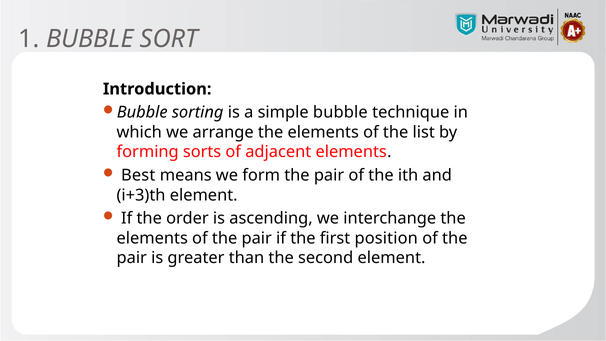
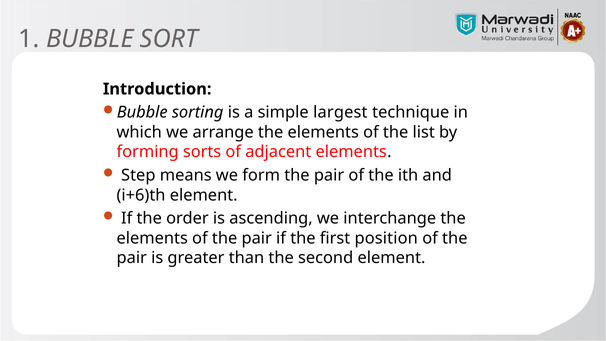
simple bubble: bubble -> largest (340, 112)
Best: Best -> Step (138, 175)
i+3)th: i+3)th -> i+6)th (141, 195)
